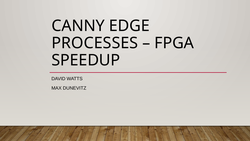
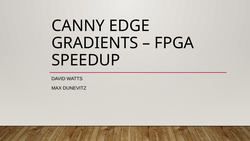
PROCESSES: PROCESSES -> GRADIENTS (95, 43)
